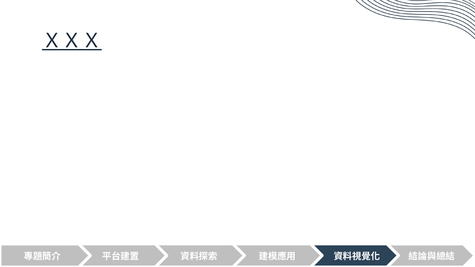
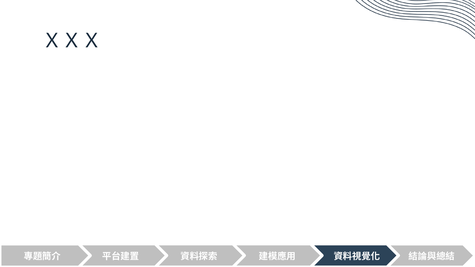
ＸＸＸ underline: present -> none (72, 41)
